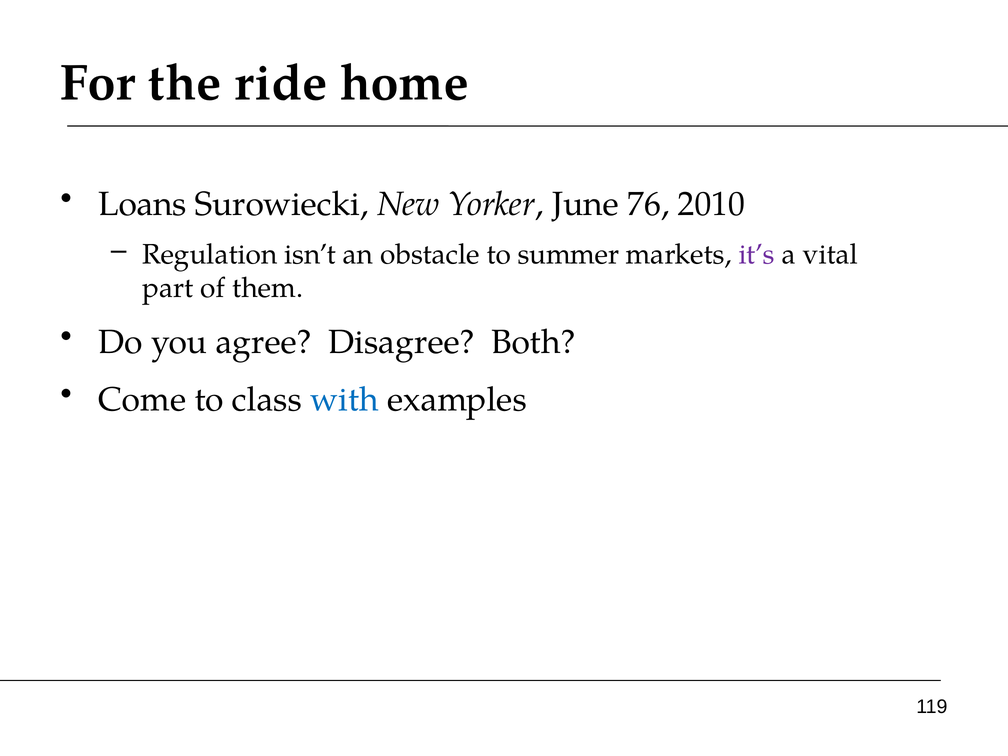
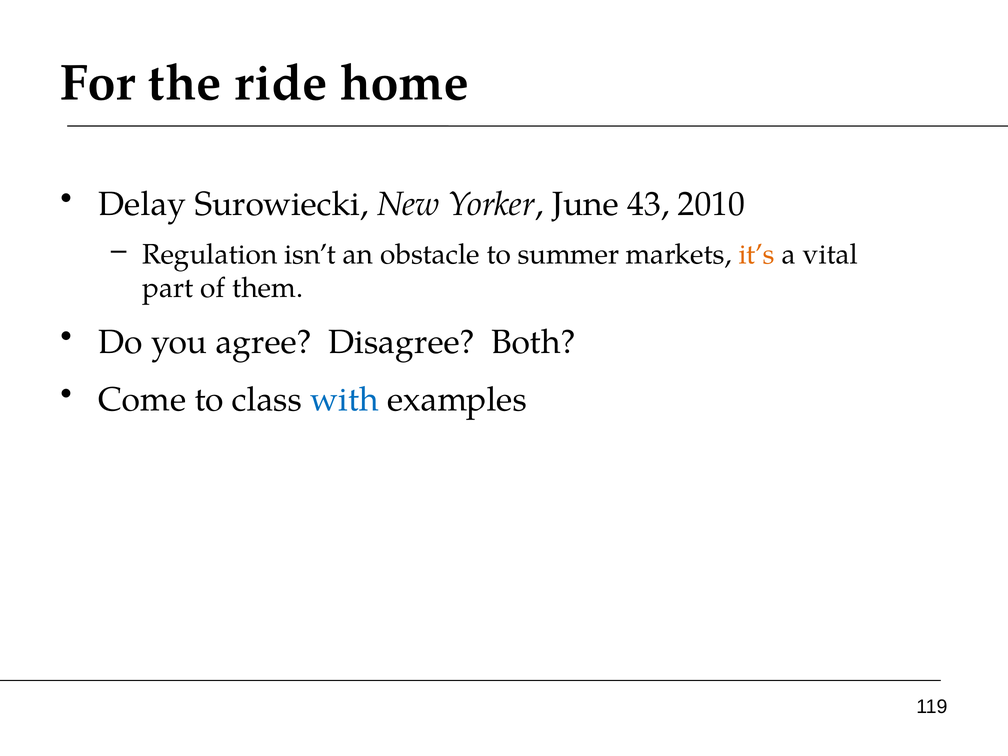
Loans: Loans -> Delay (142, 204)
76: 76 -> 43 (648, 204)
it’s colour: purple -> orange (757, 255)
